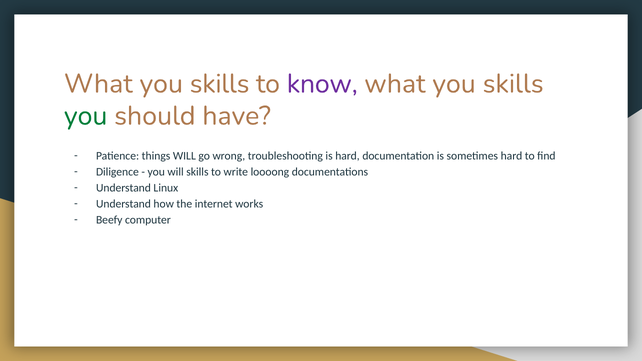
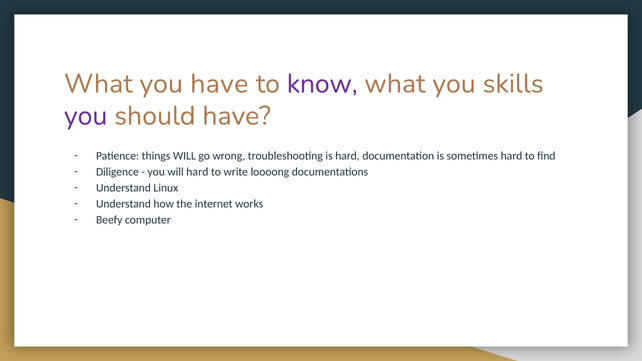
skills: skills -> have (219, 84)
you colour: green -> purple (86, 116)
will skills: skills -> hard (197, 172)
